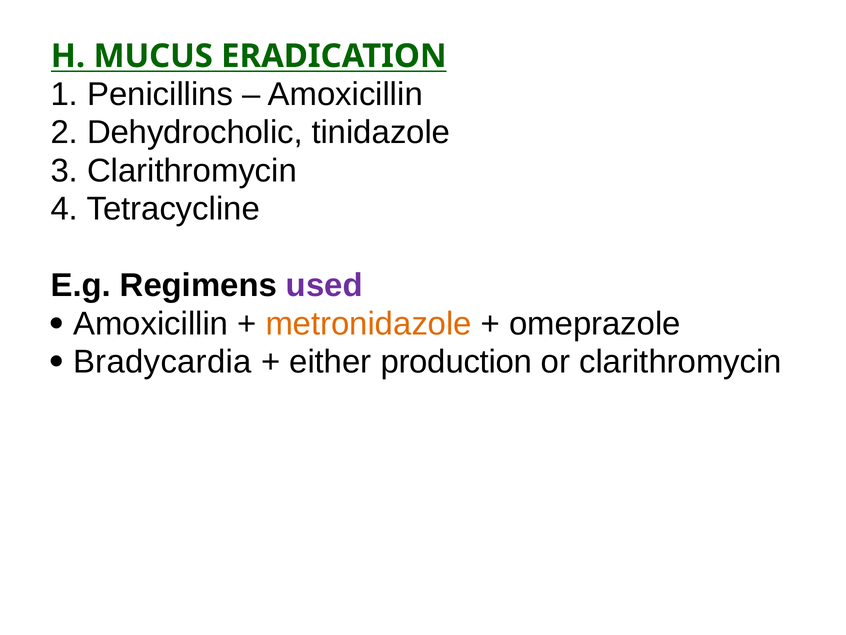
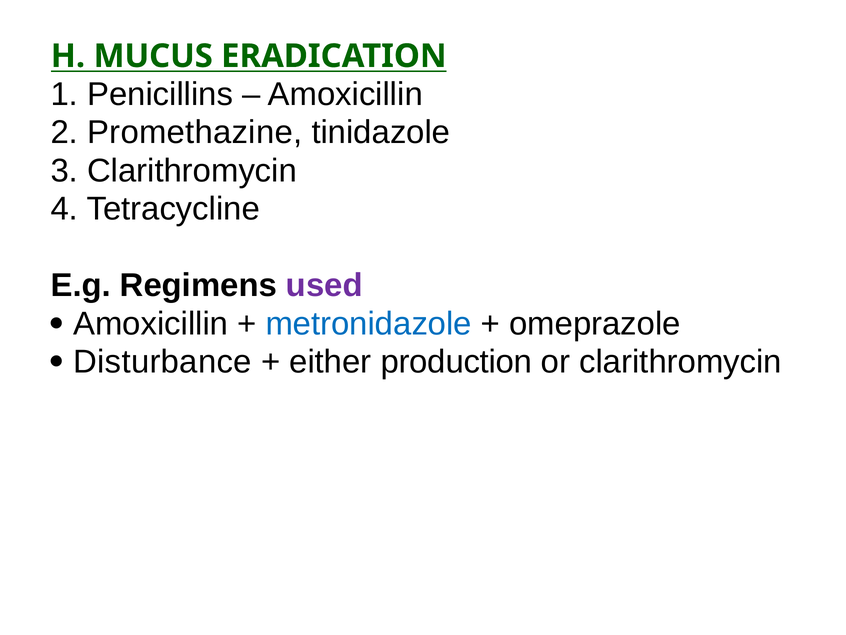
Dehydrocholic: Dehydrocholic -> Promethazine (195, 132)
metronidazole colour: orange -> blue (369, 323)
Bradycardia: Bradycardia -> Disturbance (162, 362)
